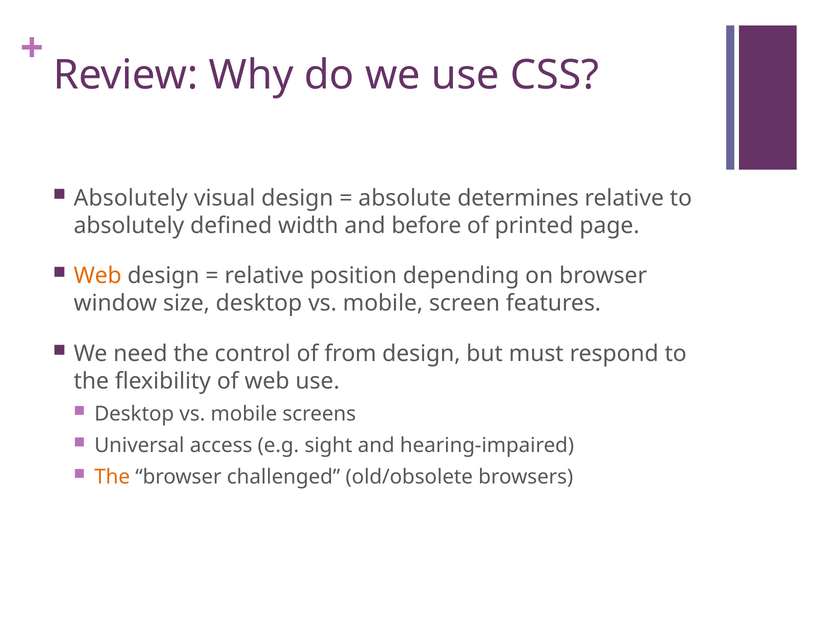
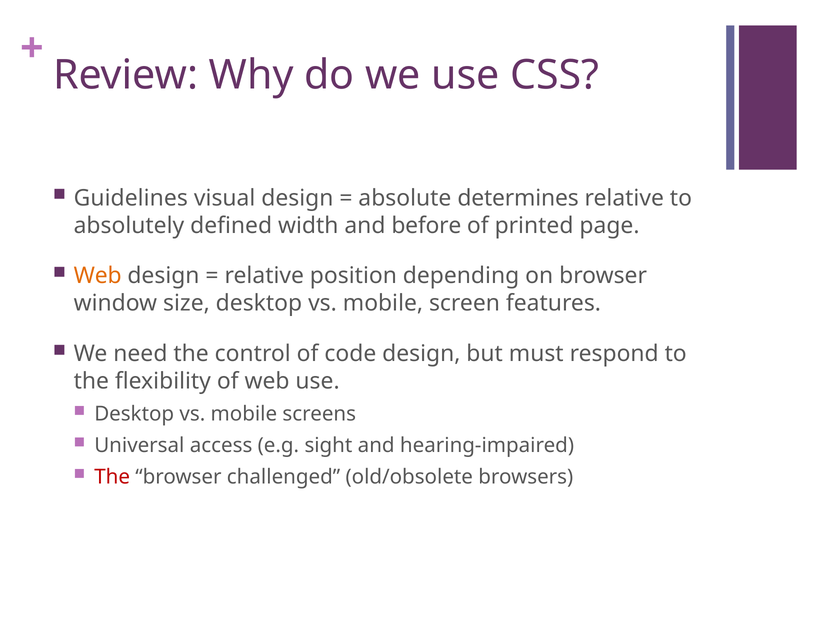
Absolutely: Absolutely -> Guidelines (131, 198)
from: from -> code (350, 353)
The colour: orange -> red (112, 477)
